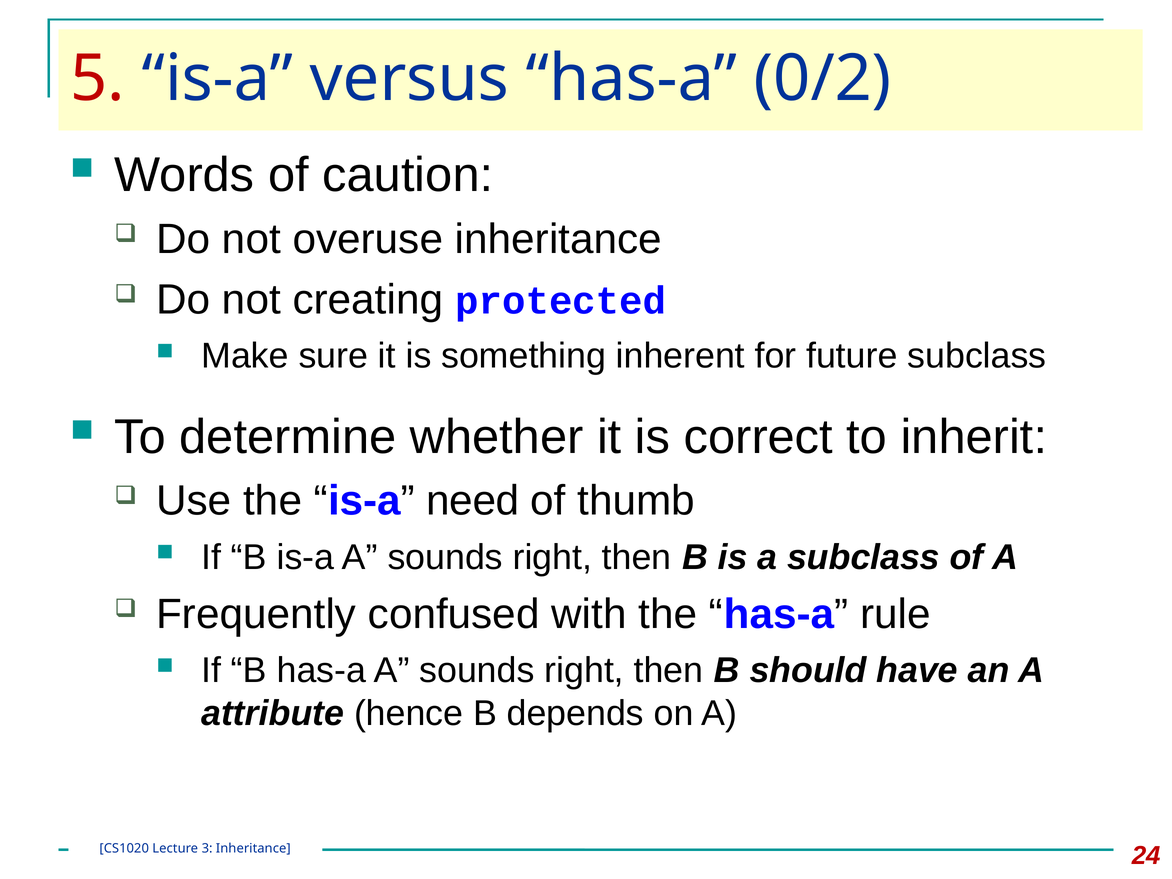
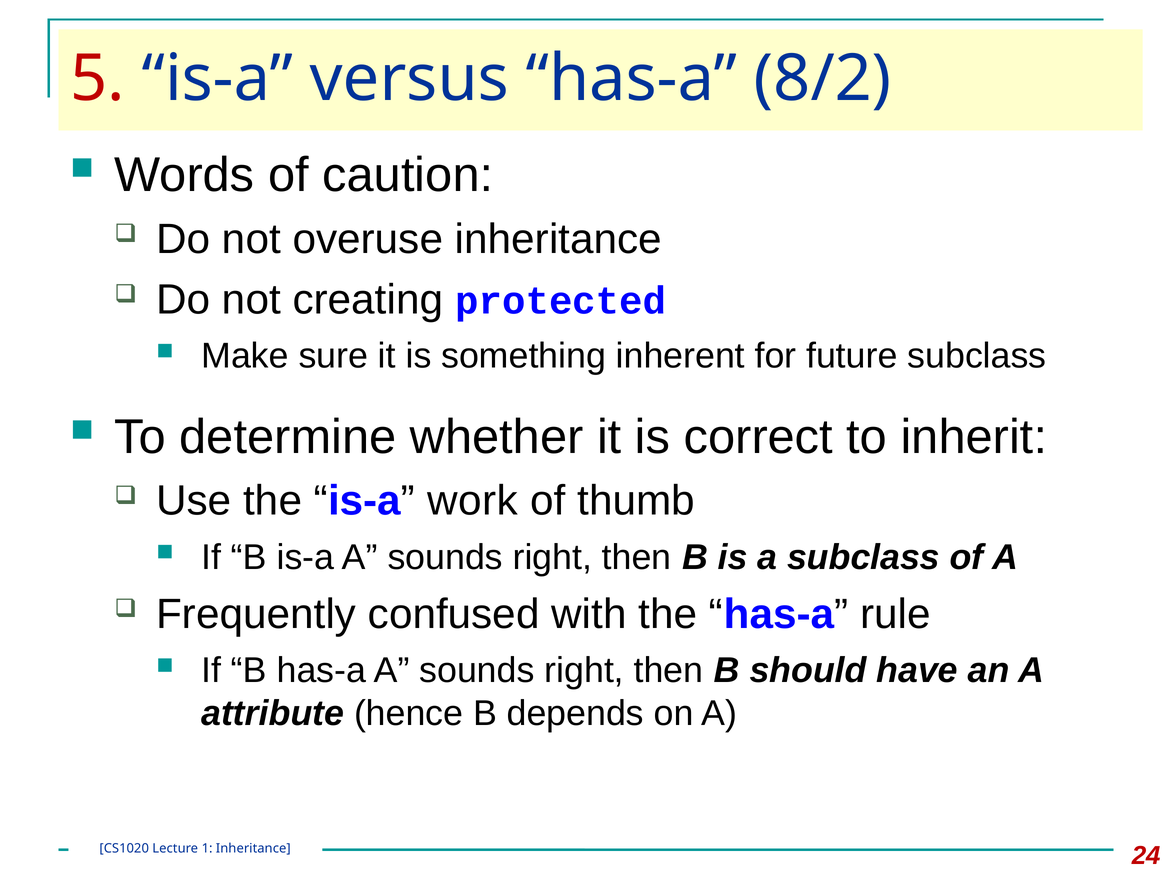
0/2: 0/2 -> 8/2 (823, 79)
need: need -> work (472, 501)
3: 3 -> 1 (207, 849)
